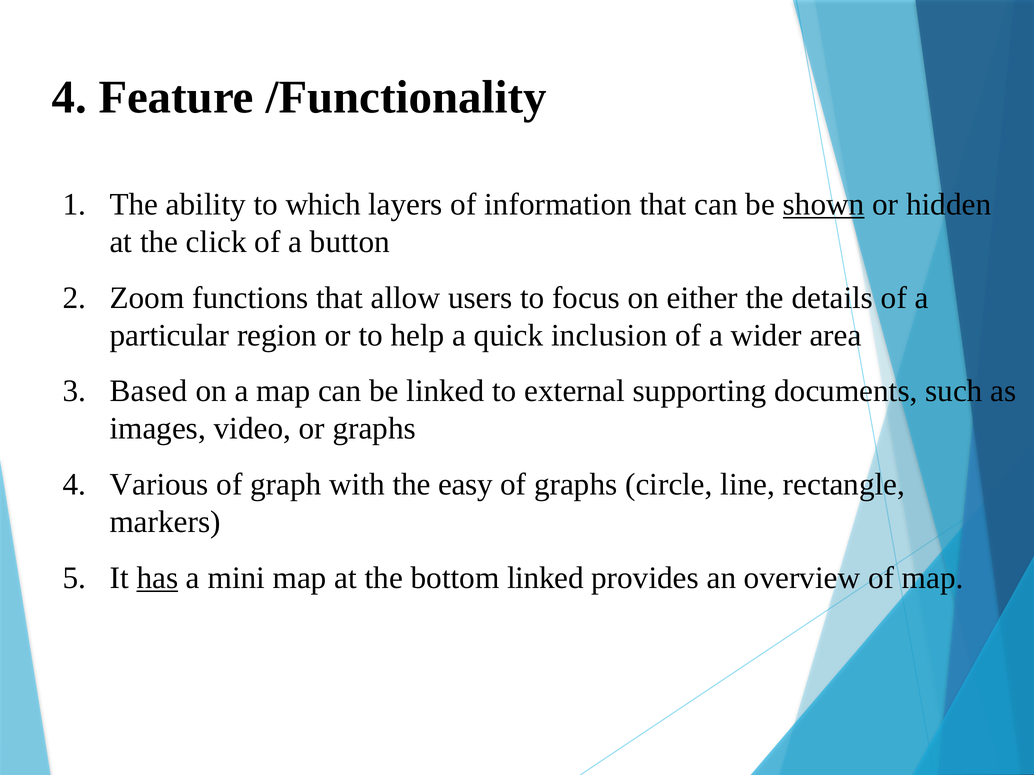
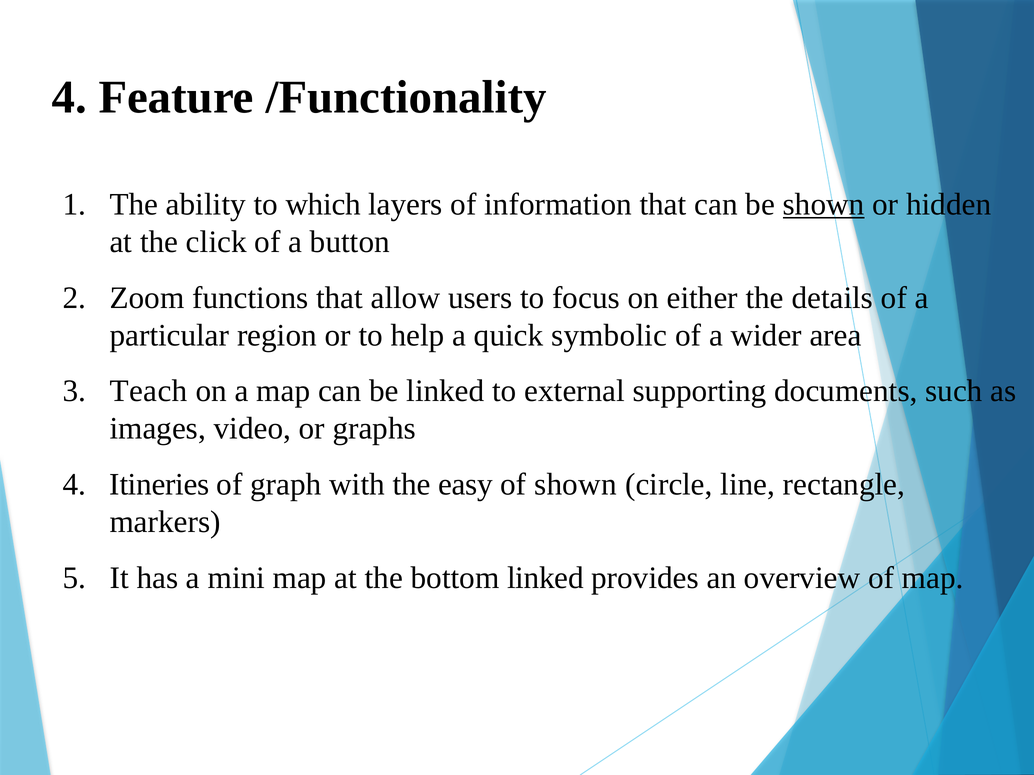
inclusion: inclusion -> symbolic (609, 335)
Based: Based -> Teach (149, 391)
Various: Various -> Itineries (159, 485)
of graphs: graphs -> shown (576, 485)
has underline: present -> none (157, 578)
